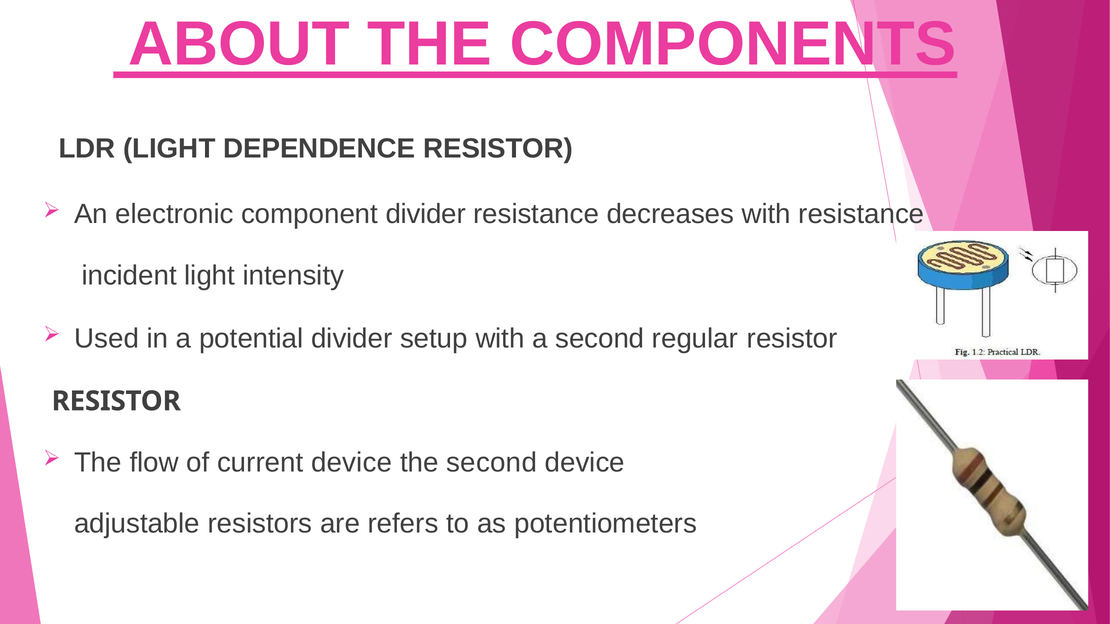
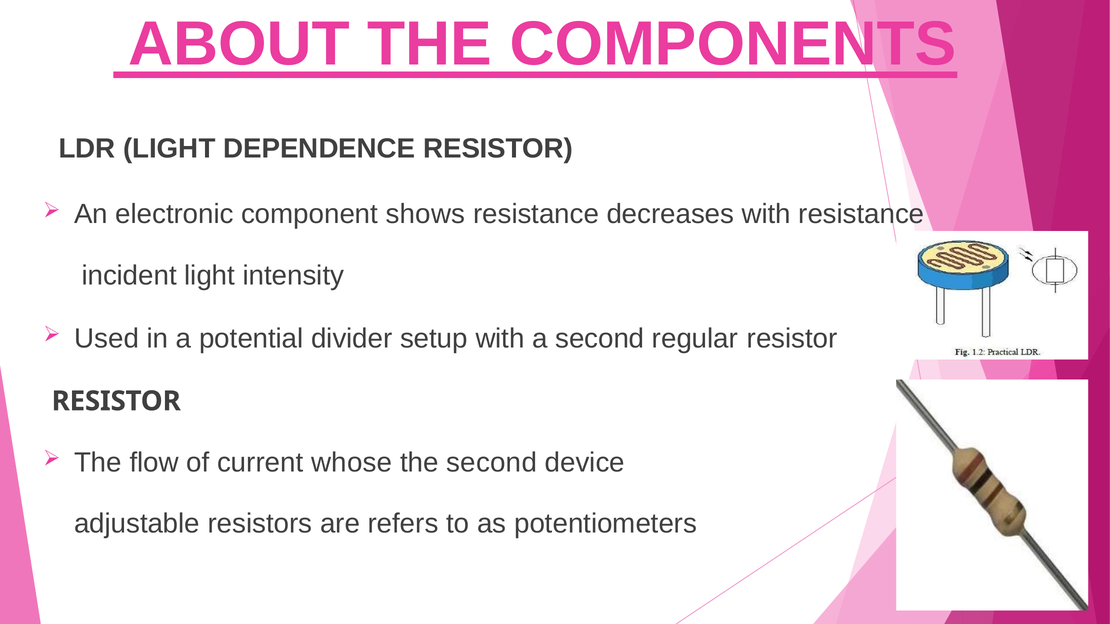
component divider: divider -> shows (425, 214)
current device: device -> whose (352, 463)
